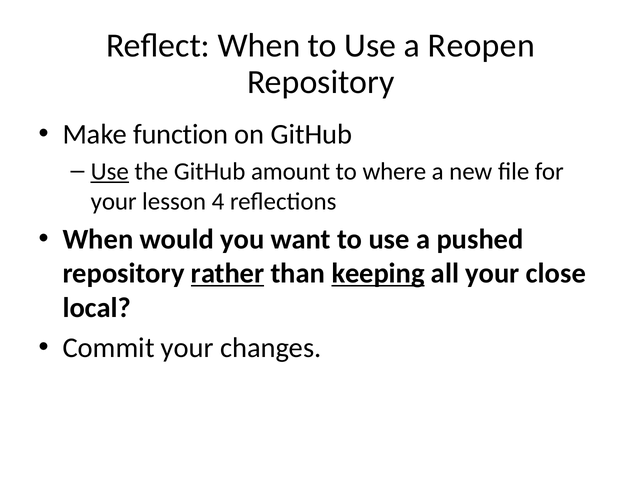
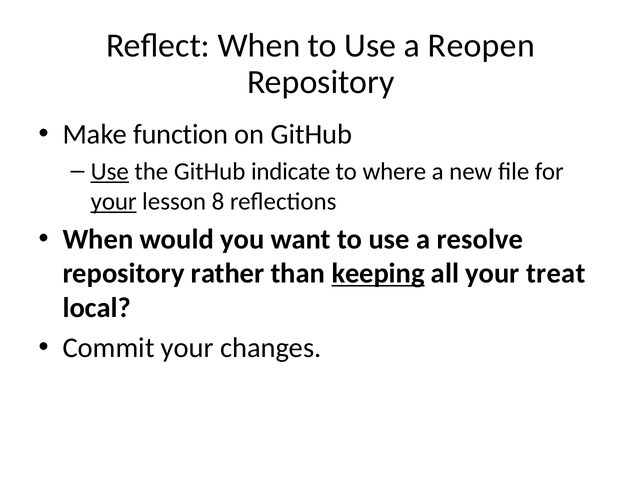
amount: amount -> indicate (291, 172)
your underline: none -> present (114, 202)
4: 4 -> 8 (218, 202)
pushed: pushed -> resolve (480, 240)
rather underline: present -> none (228, 274)
close: close -> treat (556, 274)
